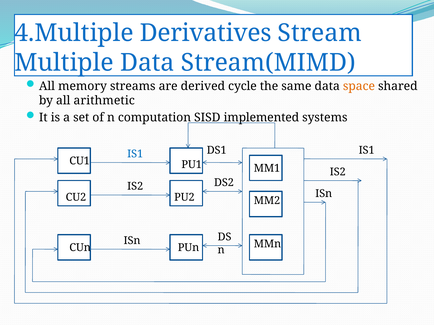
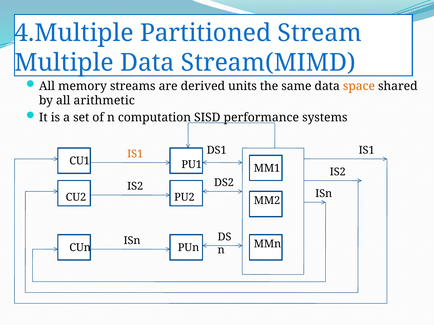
Derivatives: Derivatives -> Partitioned (206, 33)
cycle: cycle -> units (242, 86)
implemented: implemented -> performance (261, 118)
IS1 colour: blue -> orange (135, 154)
